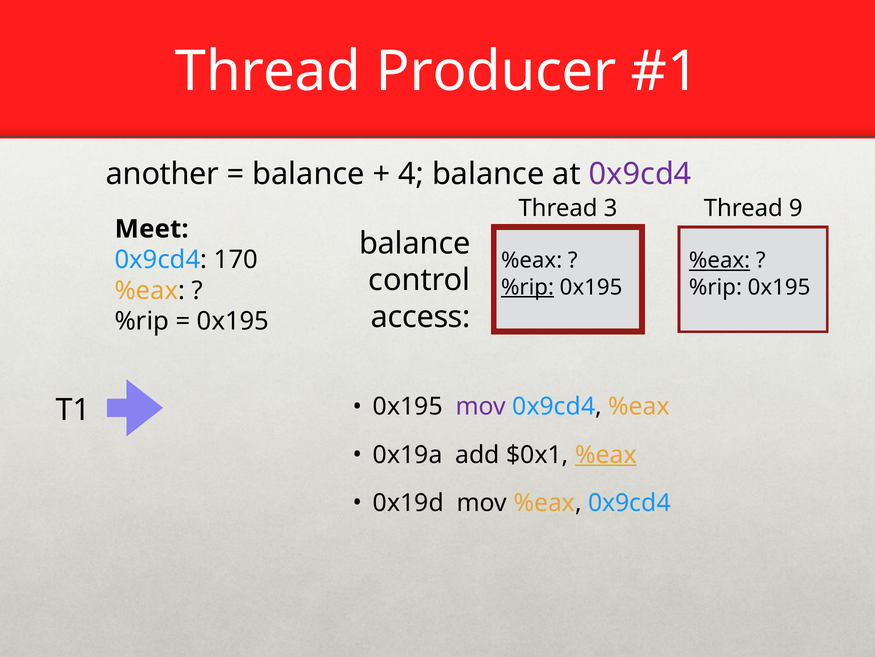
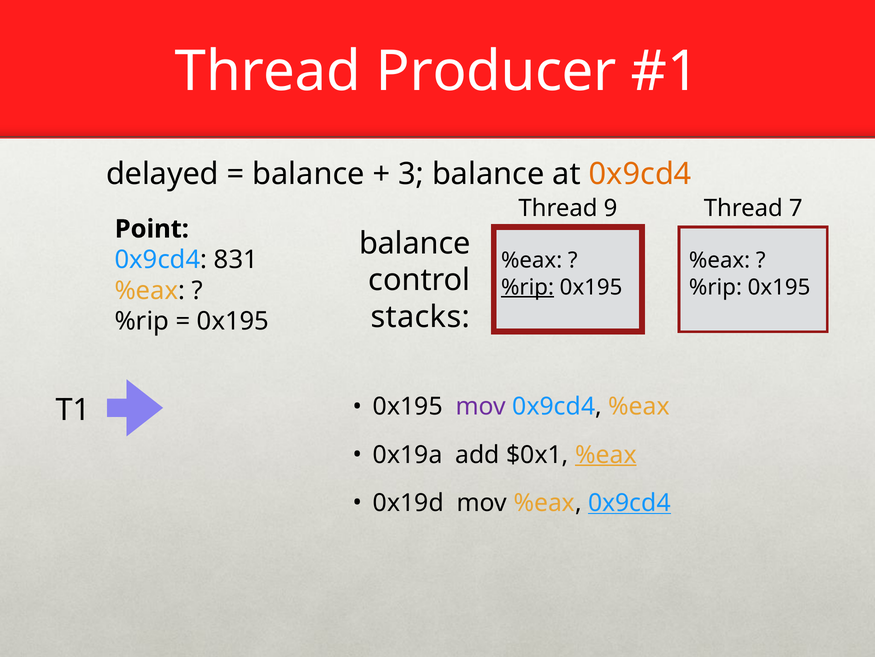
another: another -> delayed (162, 174)
4: 4 -> 3 (411, 174)
0x9cd4 colour: purple -> orange (640, 174)
3: 3 -> 9 (611, 208)
9: 9 -> 7 (796, 208)
Meet: Meet -> Point (152, 229)
170: 170 -> 831 (236, 260)
%eax underline: present -> none (720, 260)
access: access -> stacks (420, 317)
0x9cd4 underline: none -> present (629, 502)
